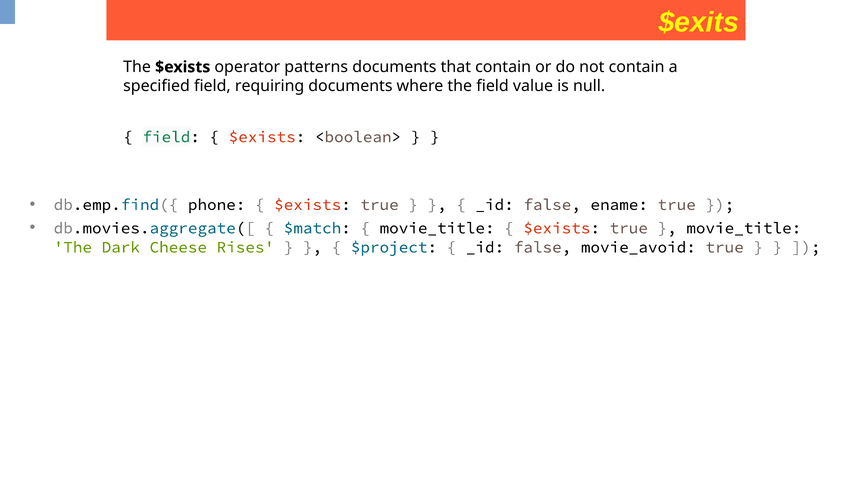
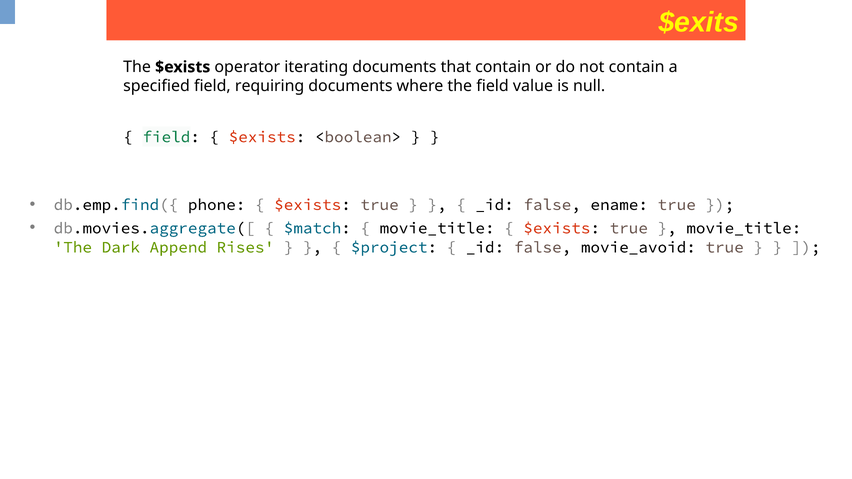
patterns: patterns -> iterating (316, 67)
Cheese: Cheese -> Append (178, 247)
